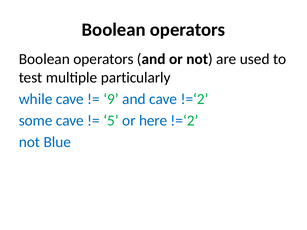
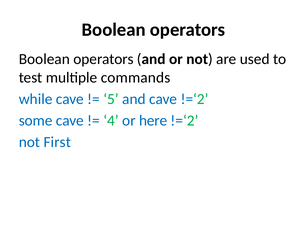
particularly: particularly -> commands (136, 78)
9: 9 -> 5 (111, 99)
5: 5 -> 4 (111, 121)
Blue: Blue -> First (57, 142)
